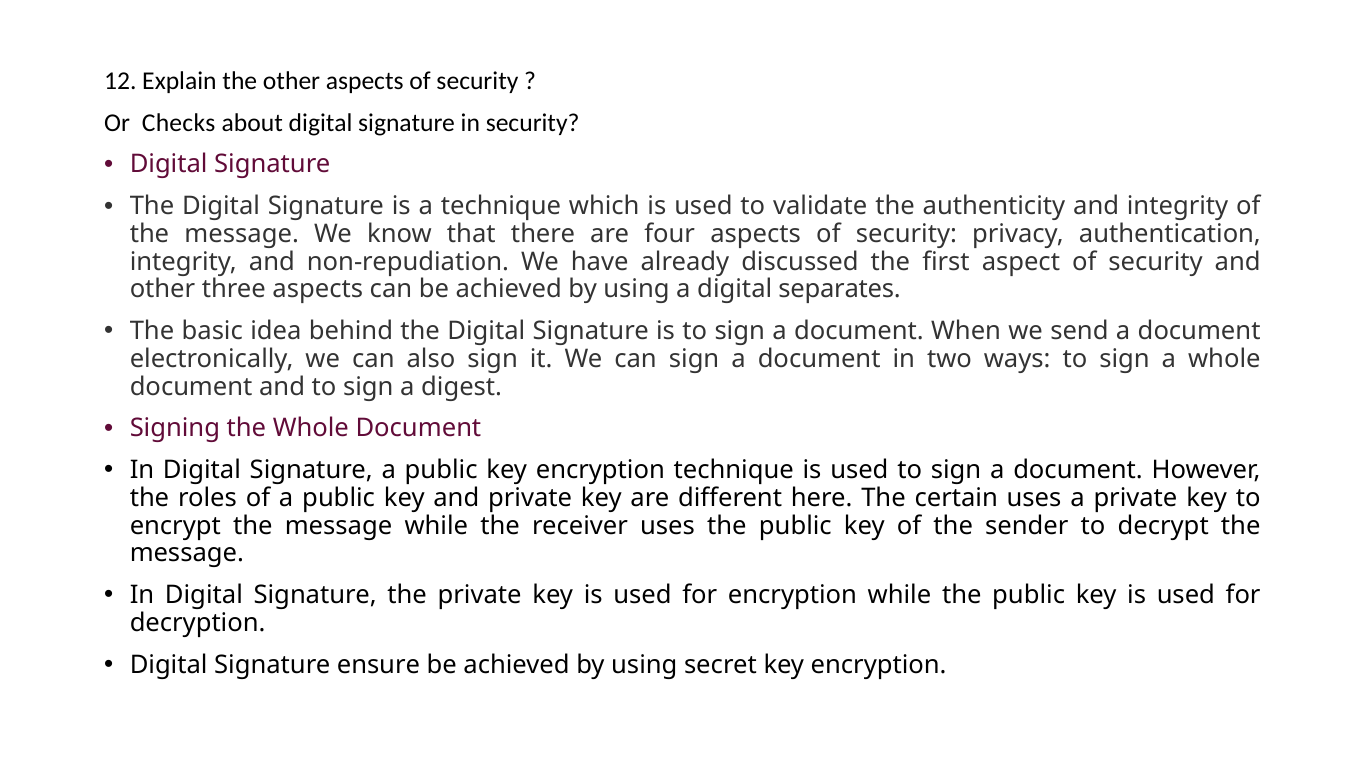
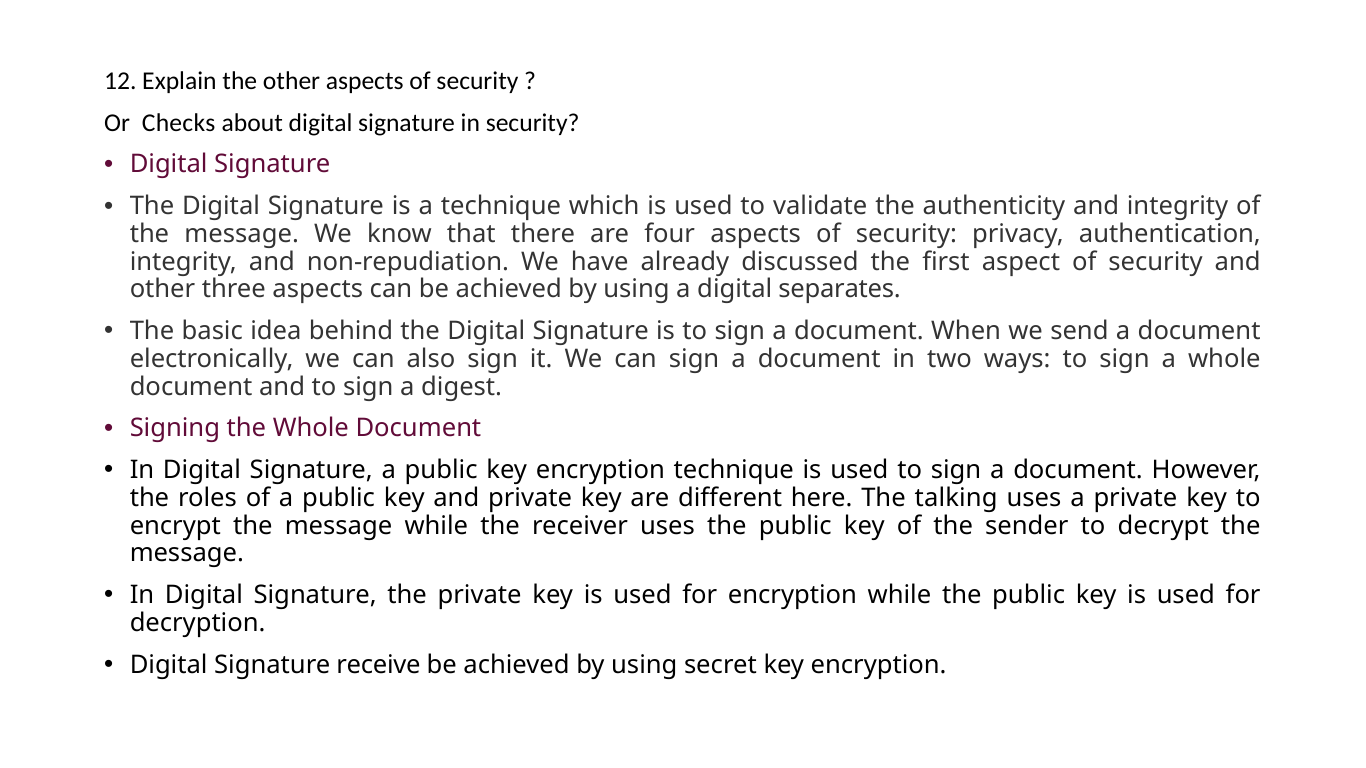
certain: certain -> talking (956, 498)
ensure: ensure -> receive (379, 665)
